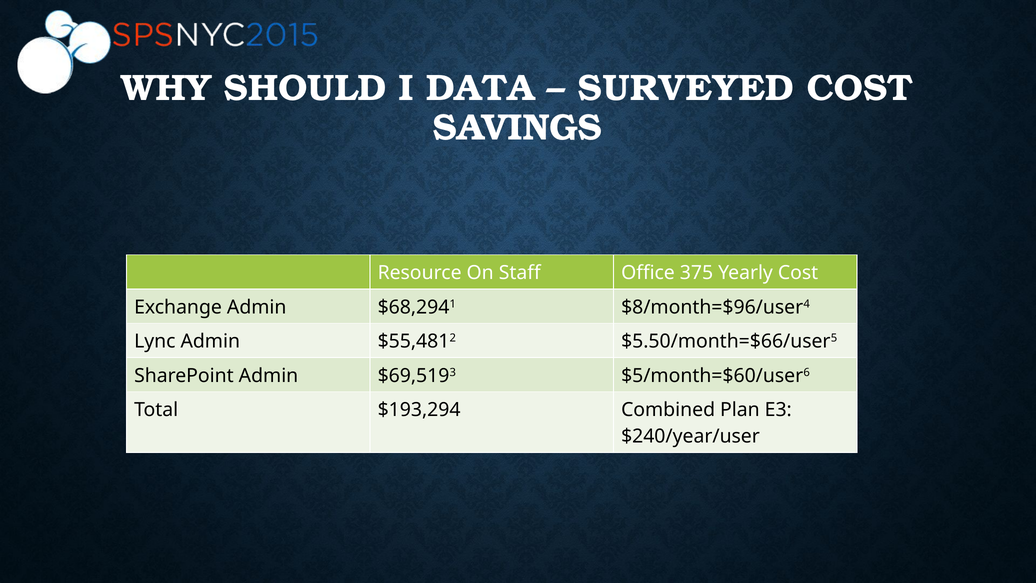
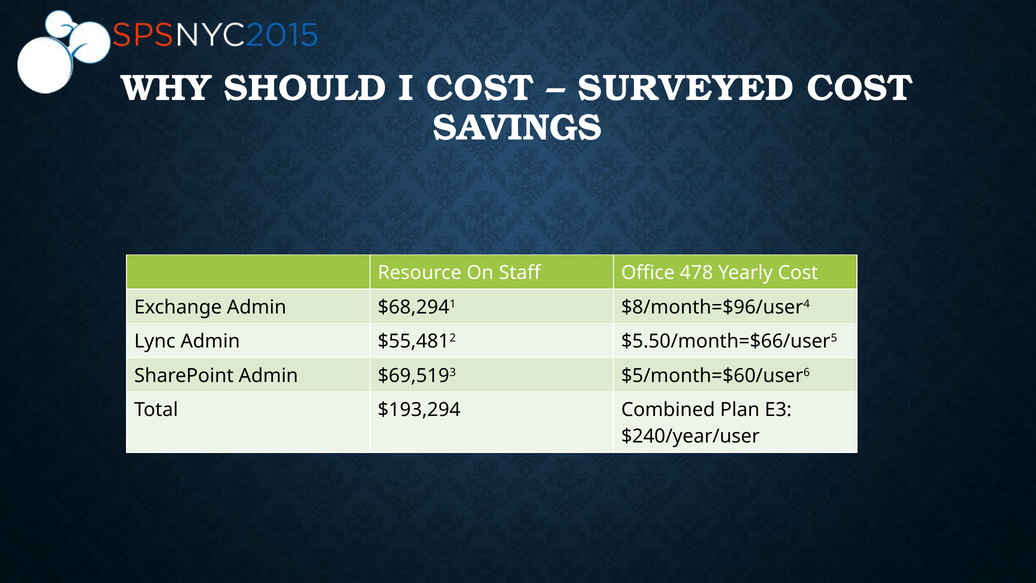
I DATA: DATA -> COST (480, 88)
375: 375 -> 478 (696, 273)
